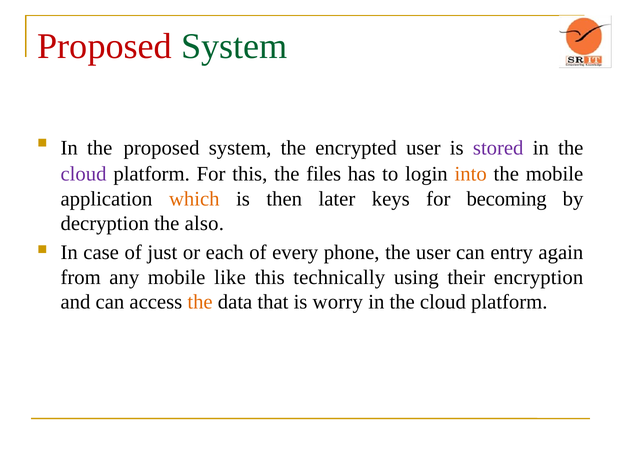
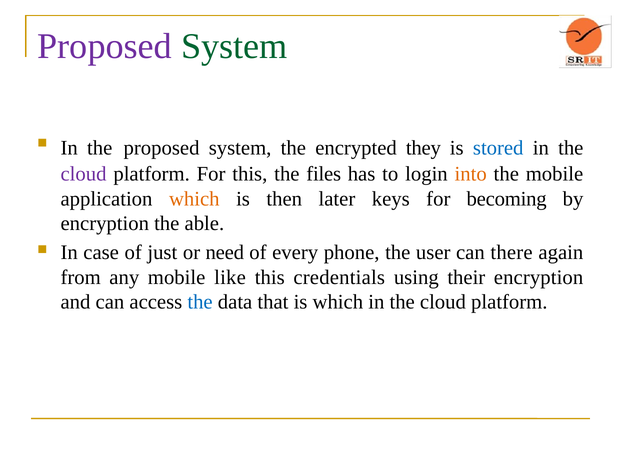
Proposed colour: red -> purple (105, 46)
encrypted user: user -> they (423, 148)
stored colour: purple -> blue (498, 148)
decryption: decryption -> encryption (105, 224)
also: also -> able (204, 224)
each: each -> need (225, 253)
entry: entry -> there (512, 253)
technically: technically -> credentials (339, 278)
the colour: orange -> blue (200, 302)
is worry: worry -> which (338, 302)
